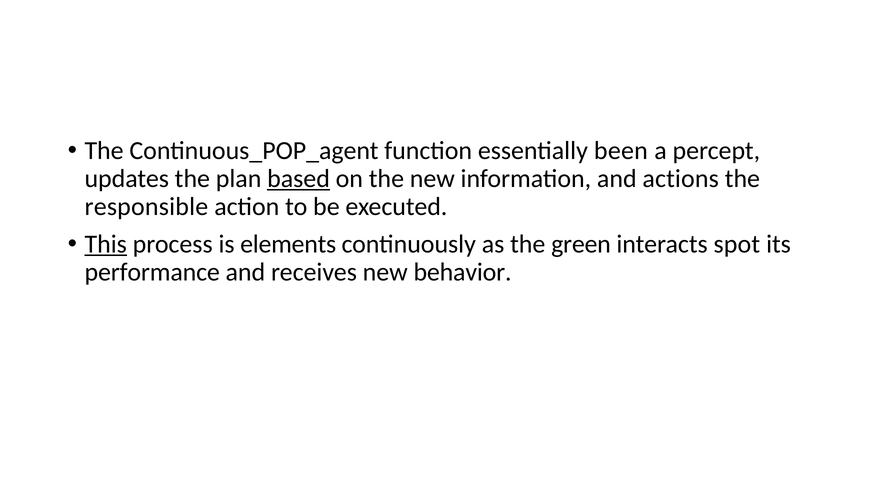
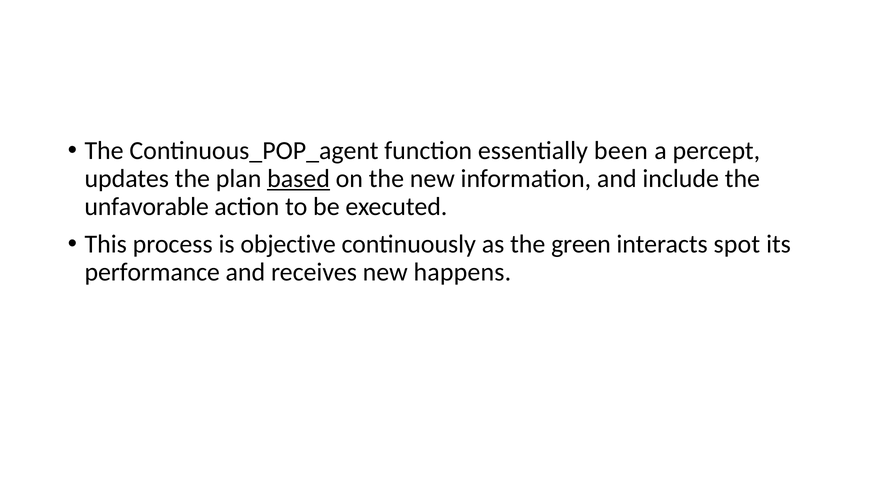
actions: actions -> include (681, 179)
responsible: responsible -> unfavorable (147, 207)
This underline: present -> none (106, 244)
elements: elements -> objective (288, 244)
behavior: behavior -> happens (462, 272)
